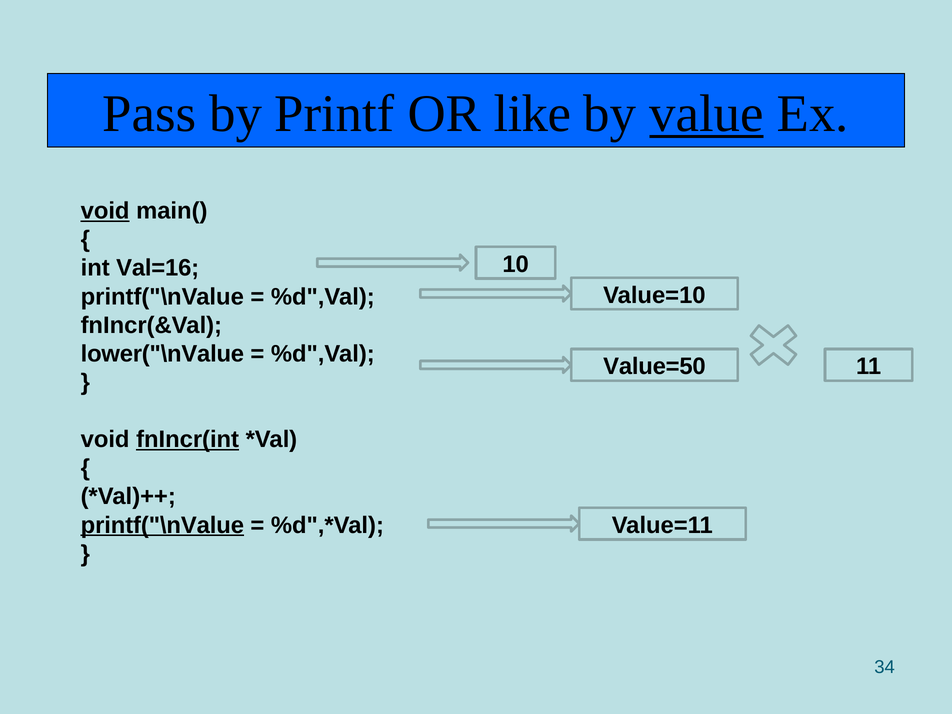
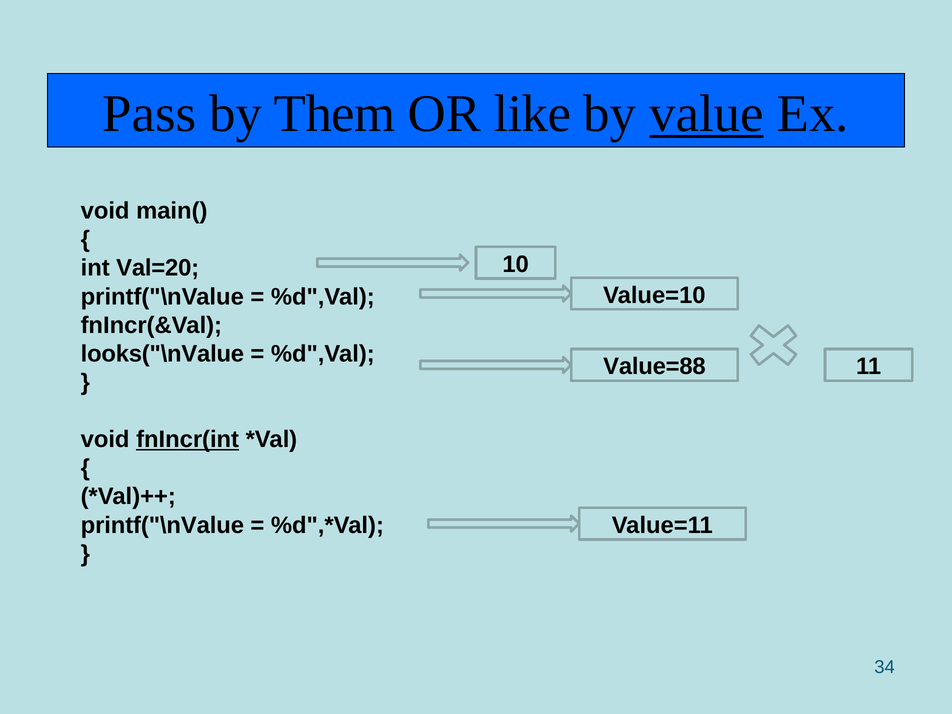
Printf: Printf -> Them (335, 114)
void underline: present -> none (105, 211)
Val=16: Val=16 -> Val=20 (158, 268)
lower("\nValue: lower("\nValue -> looks("\nValue (162, 354)
Value=50: Value=50 -> Value=88 (654, 367)
printf("\nValue underline: present -> none (162, 525)
